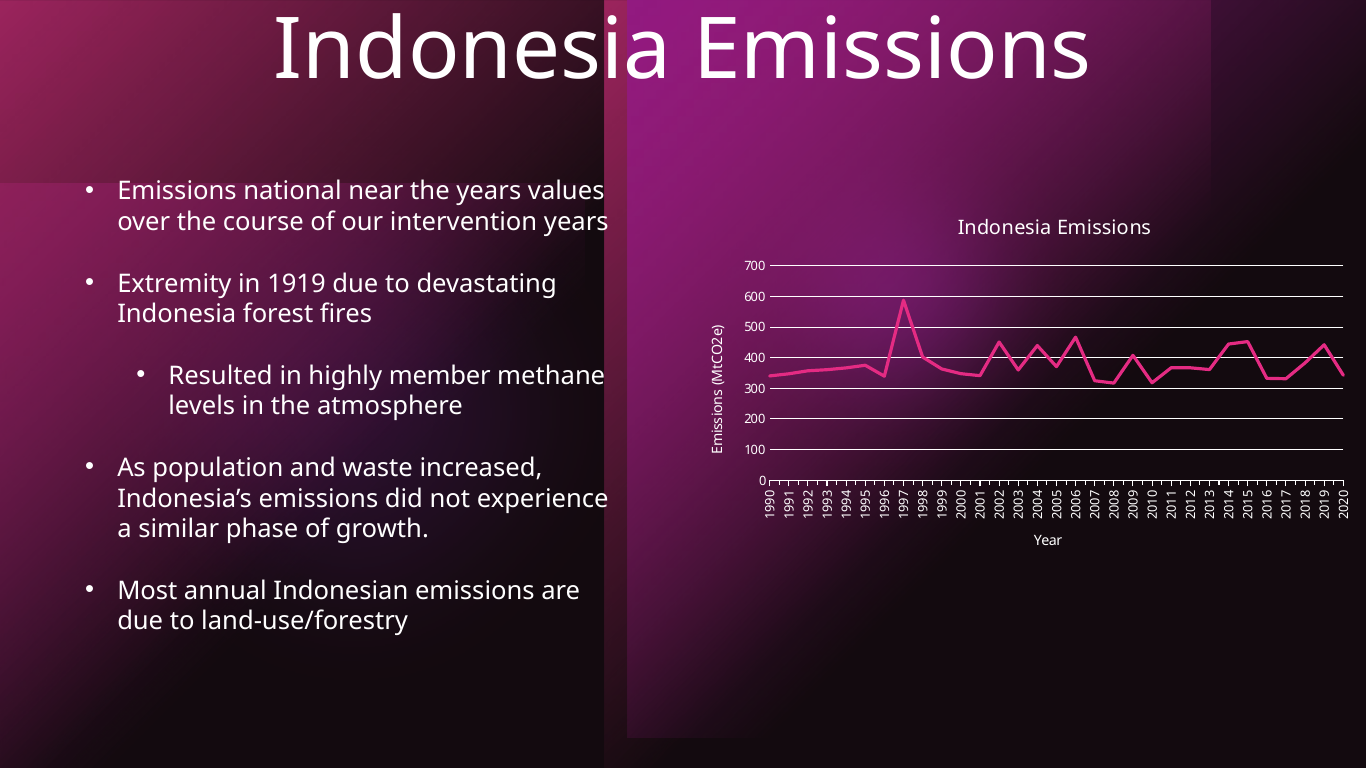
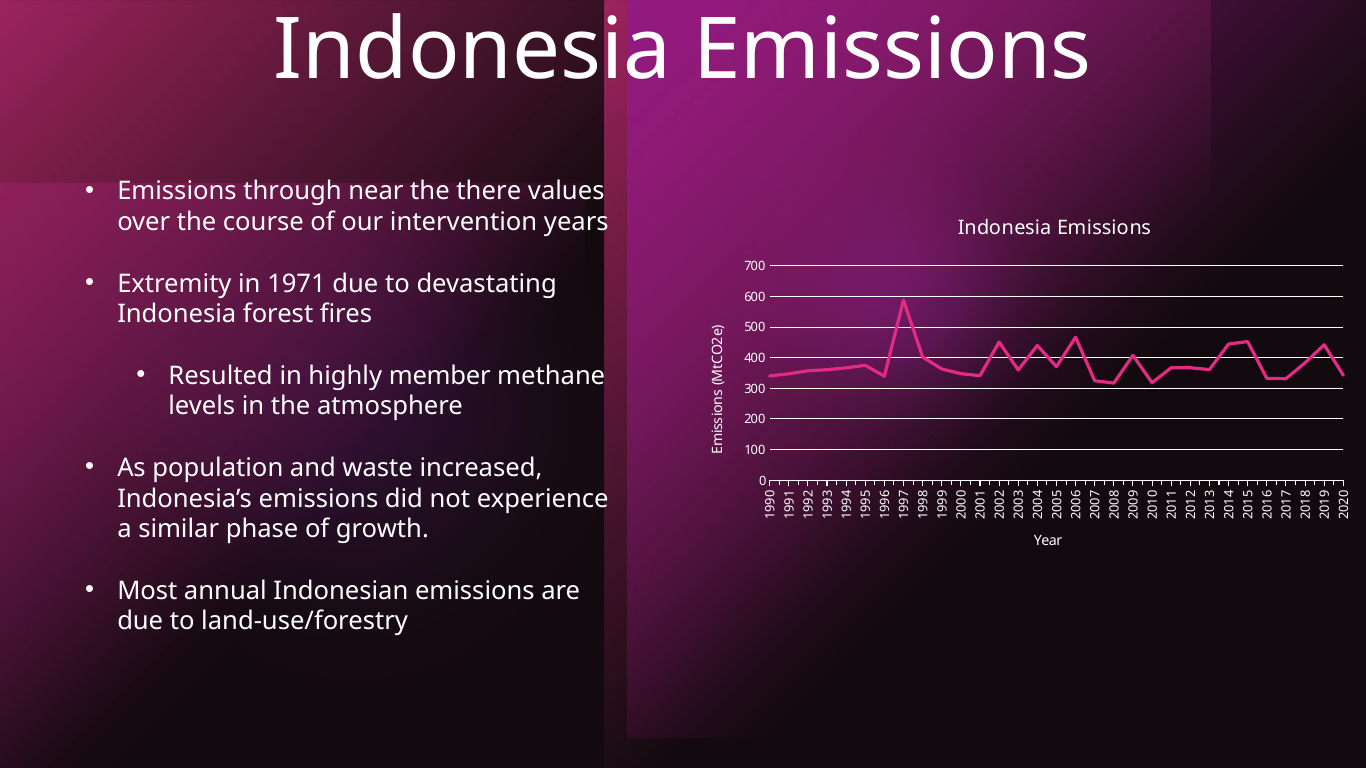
national: national -> through (292, 191)
the years: years -> there (489, 191)
1919: 1919 -> 1971 (297, 284)
